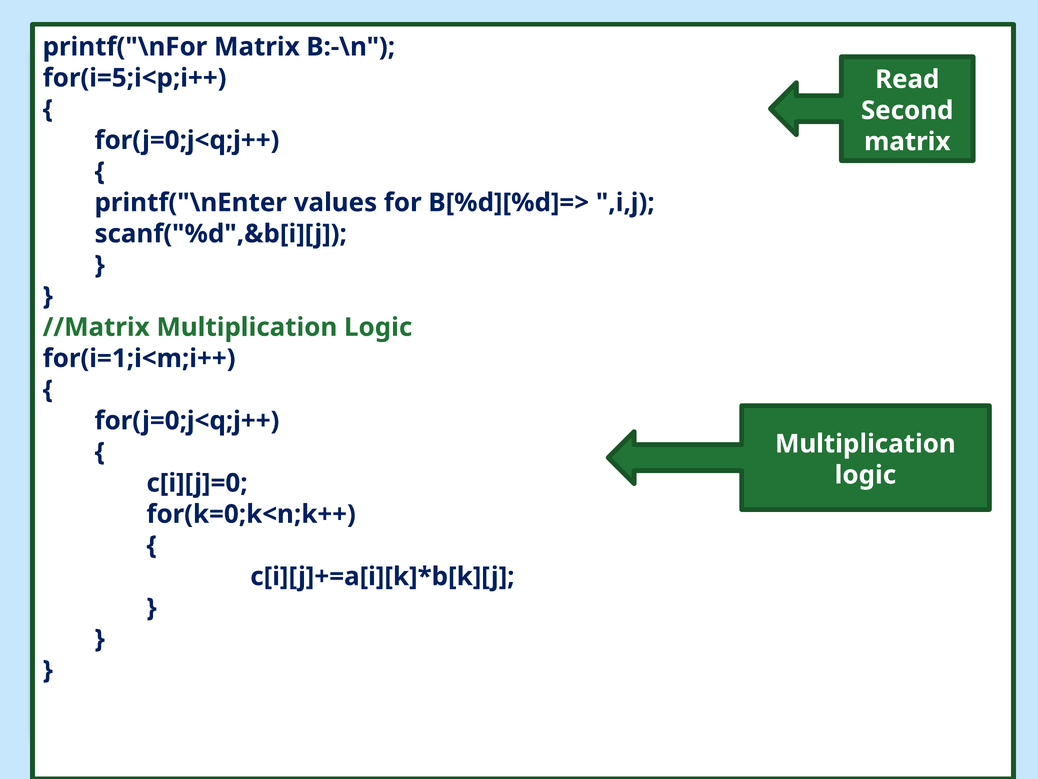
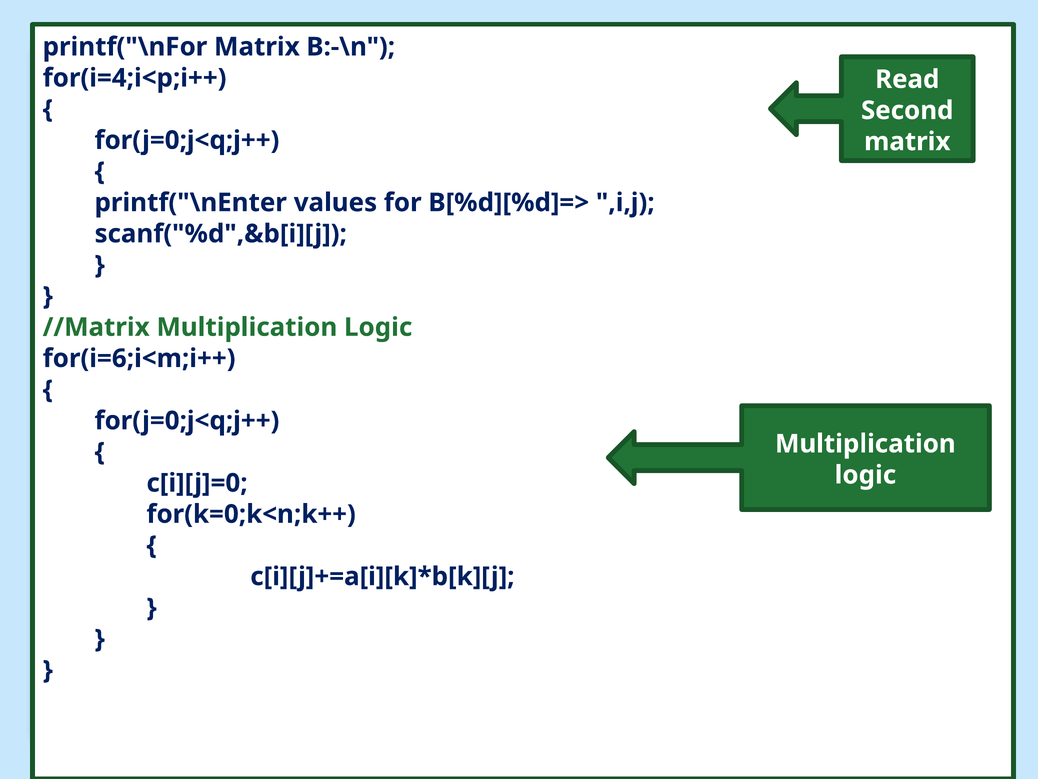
for(i=5;i<p;i++: for(i=5;i<p;i++ -> for(i=4;i<p;i++ (135, 78)
for(i=1;i<m;i++: for(i=1;i<m;i++ -> for(i=6;i<m;i++ (139, 358)
